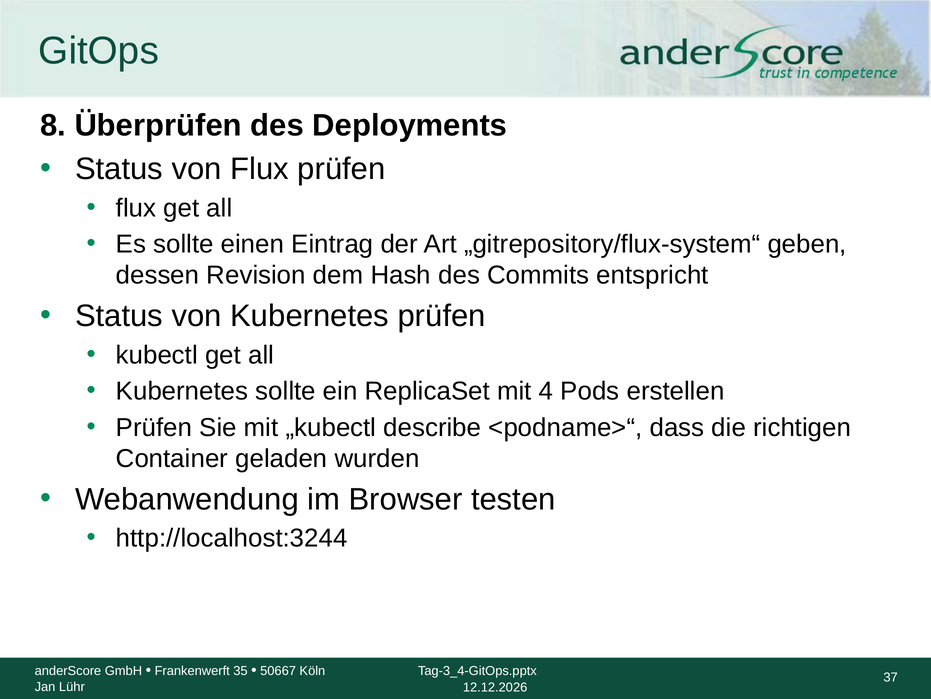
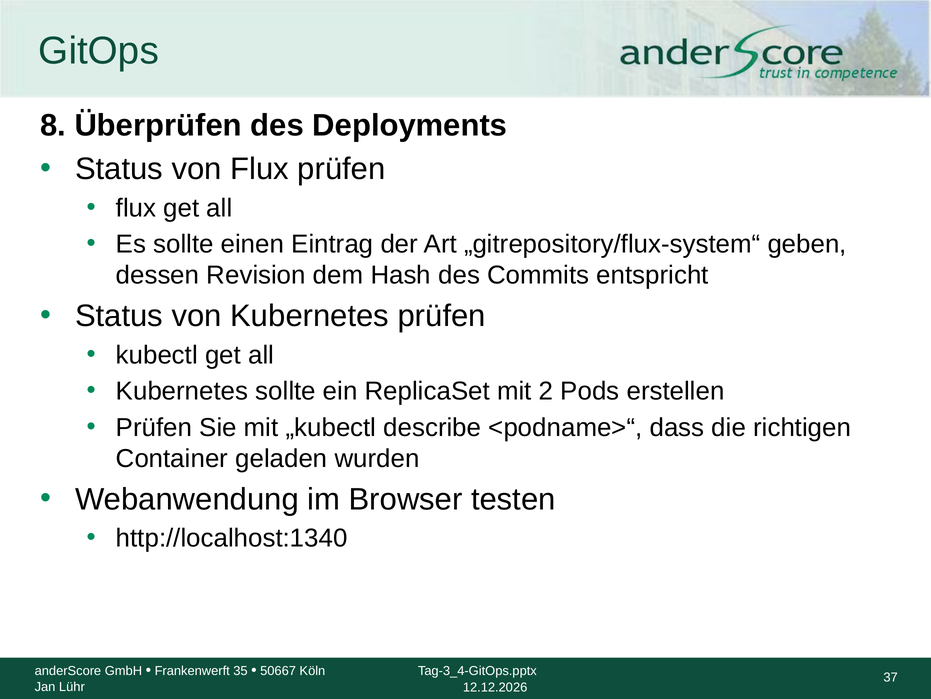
4: 4 -> 2 (546, 391)
http://localhost:3244: http://localhost:3244 -> http://localhost:1340 (232, 538)
